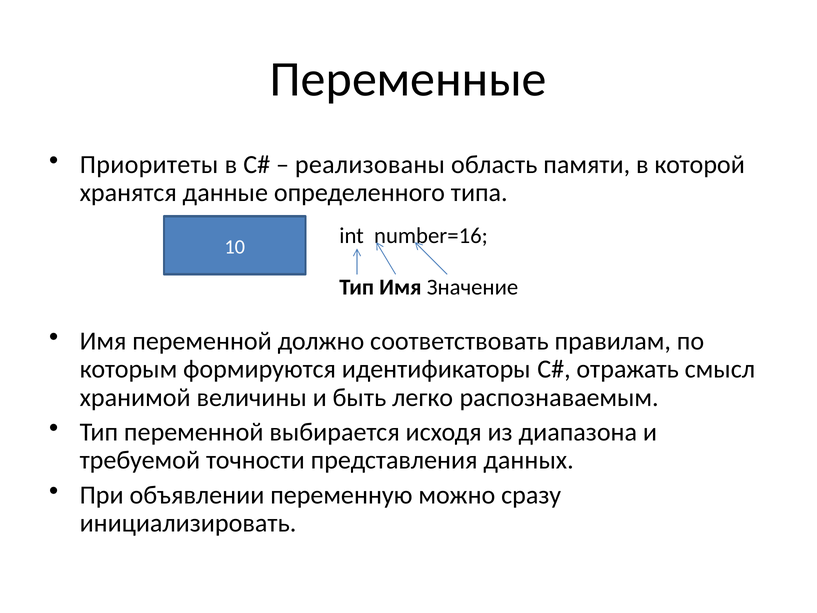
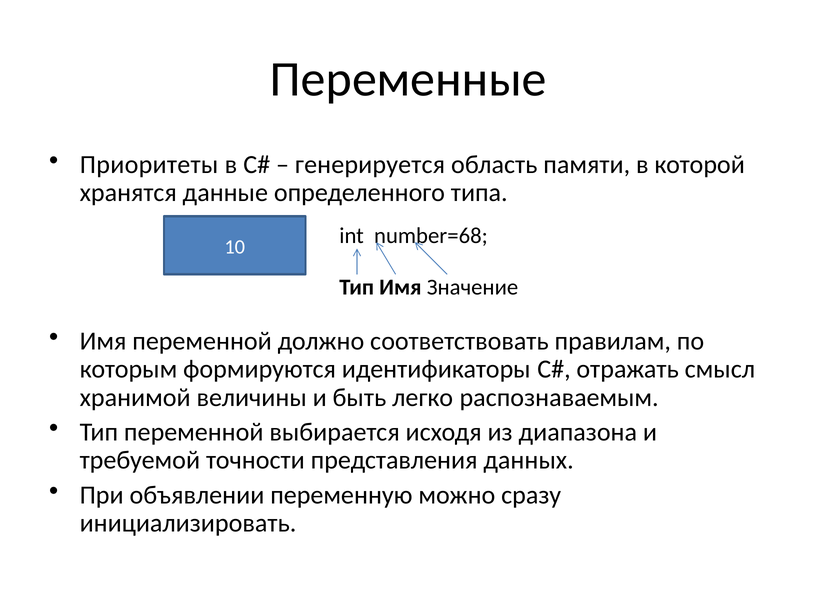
реализованы: реализованы -> генерируется (370, 165)
number=16: number=16 -> number=68 (431, 236)
